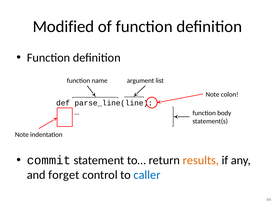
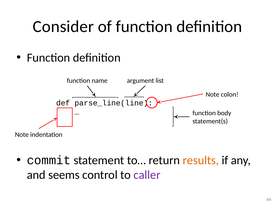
Modified: Modified -> Consider (63, 27)
forget: forget -> seems (64, 175)
caller colour: blue -> purple (147, 175)
